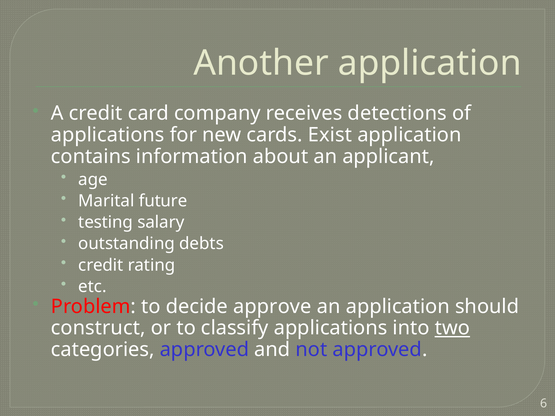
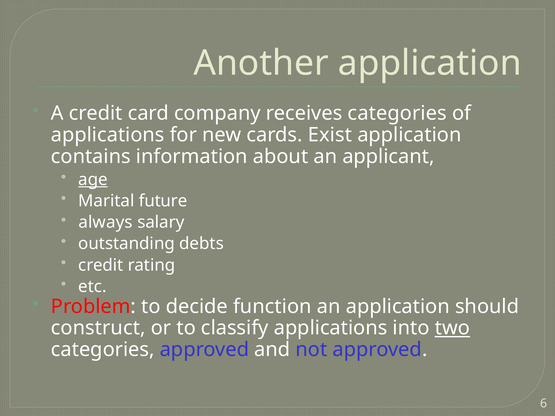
receives detections: detections -> categories (397, 113)
age underline: none -> present (93, 180)
testing: testing -> always (106, 222)
approve: approve -> function (272, 307)
